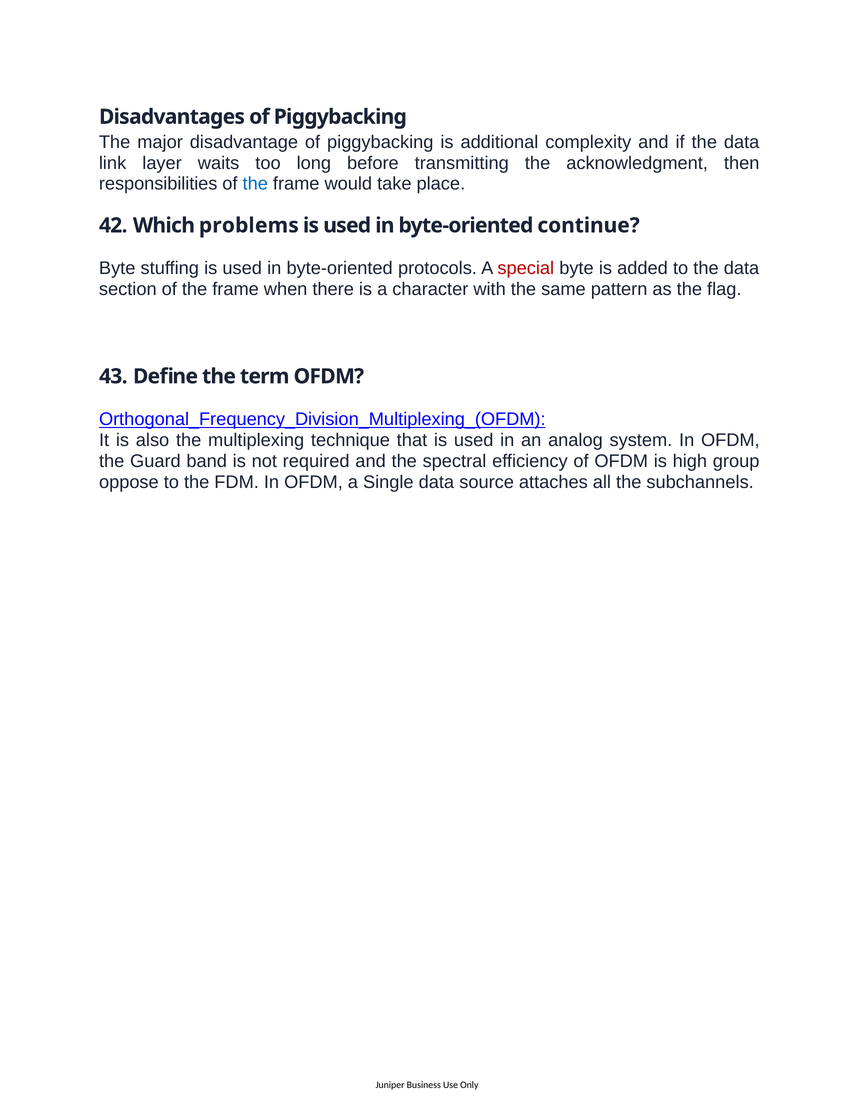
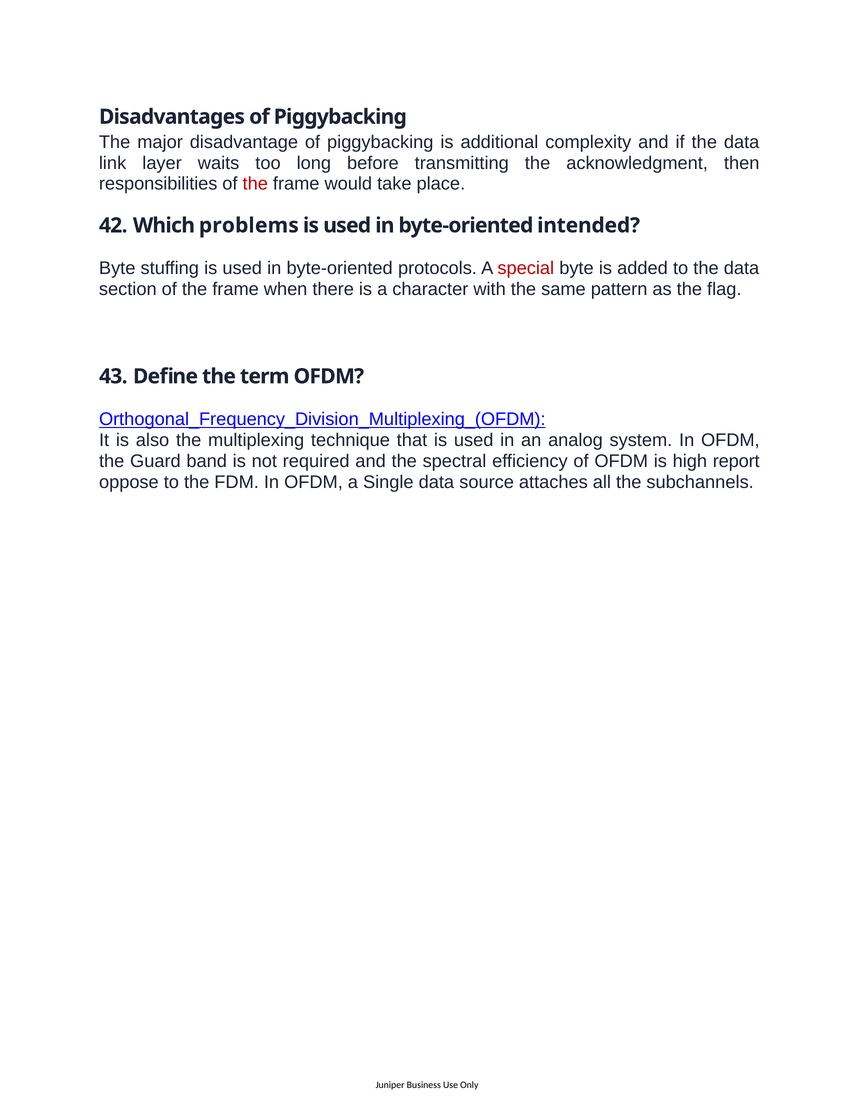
the colour: blue -> red (255, 184)
continue: continue -> intended (589, 225)
group: group -> report (736, 461)
